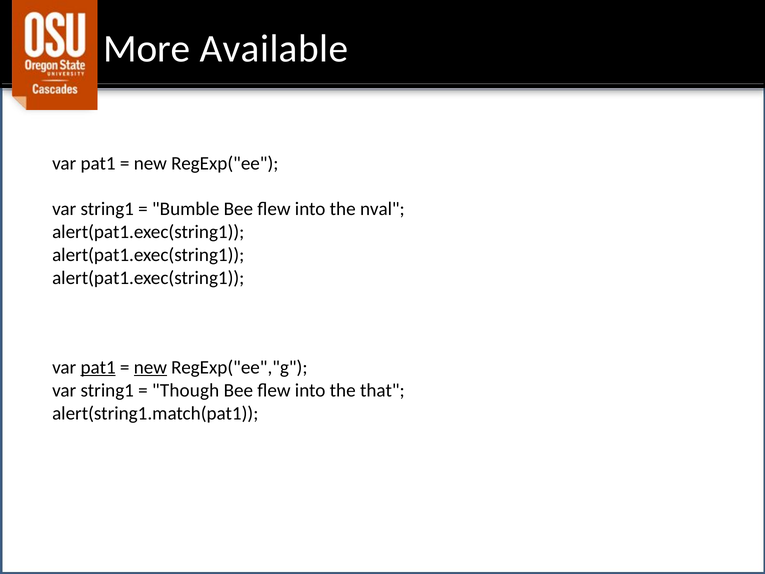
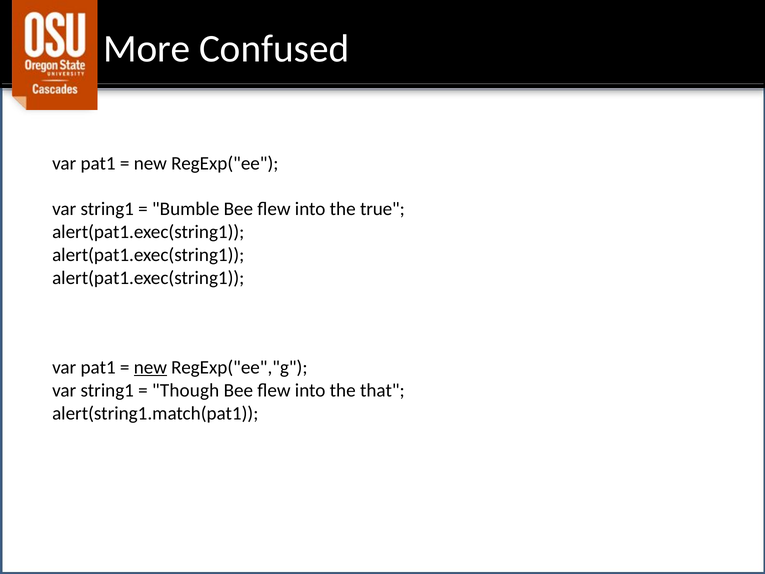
Available: Available -> Confused (274, 49)
nval: nval -> true (382, 209)
pat1 underline: present -> none (98, 367)
